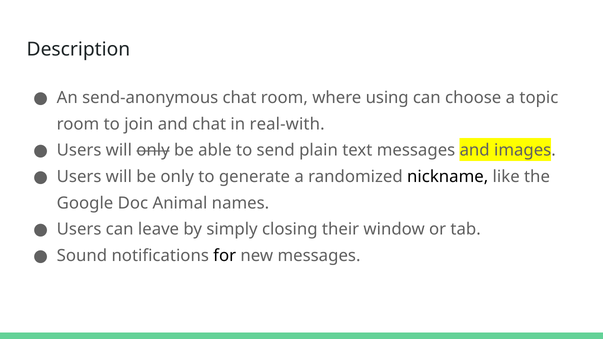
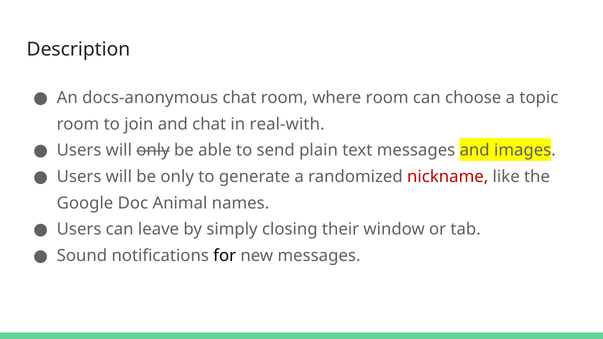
send-anonymous: send-anonymous -> docs-anonymous (150, 98)
where using: using -> room (387, 98)
nickname colour: black -> red (448, 177)
